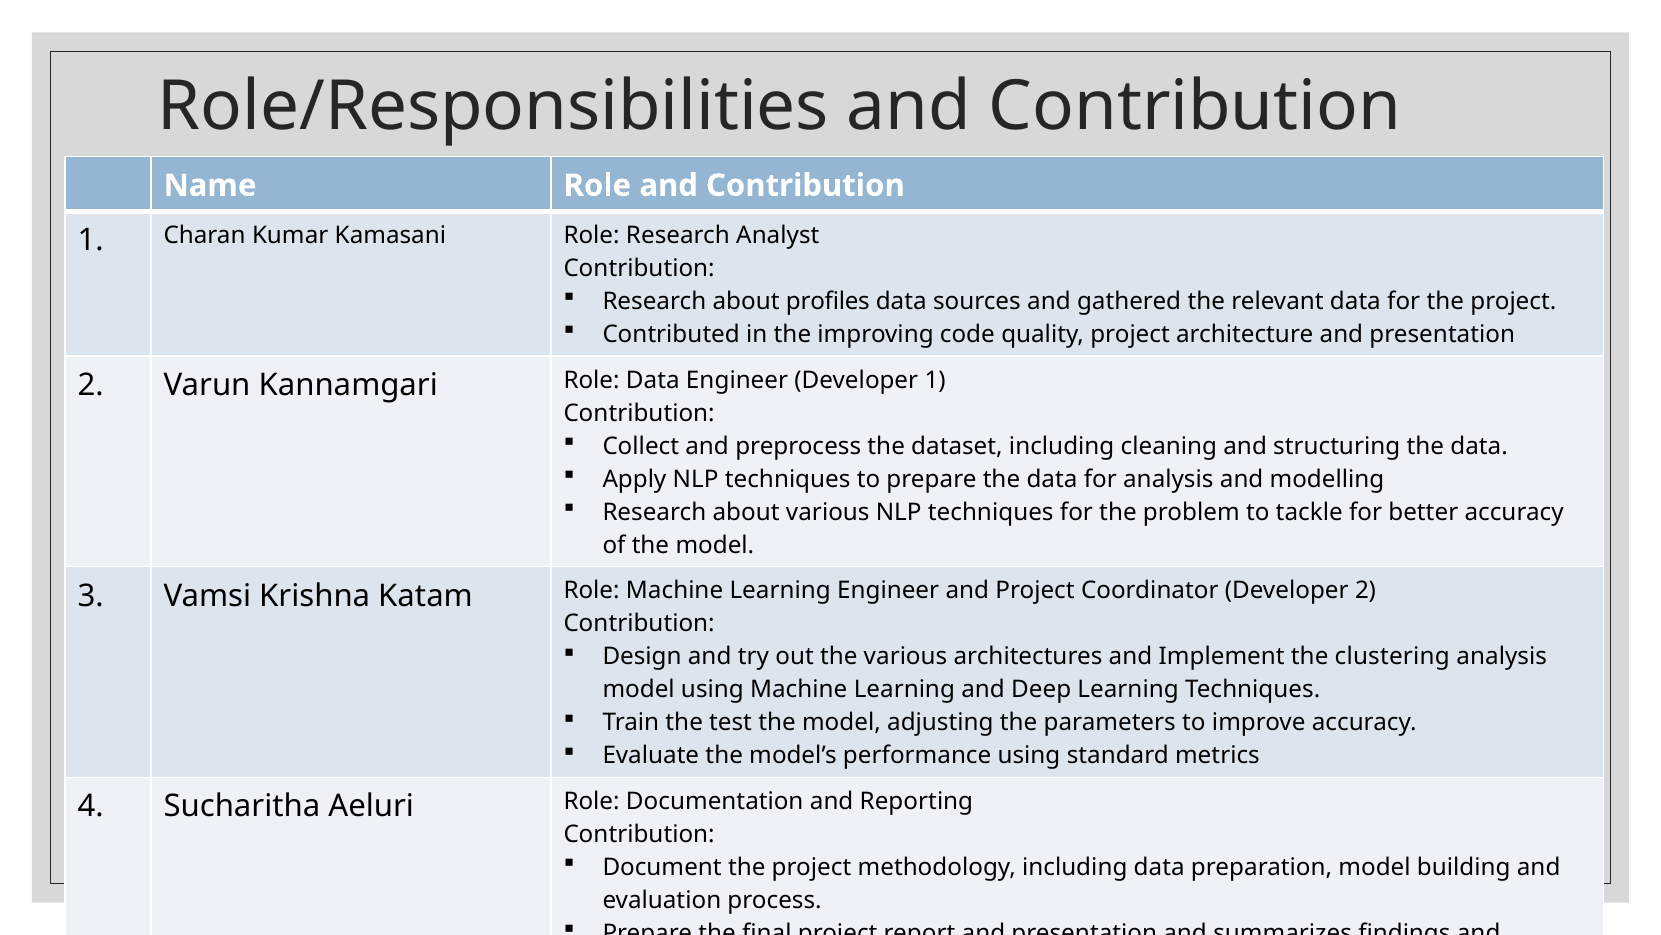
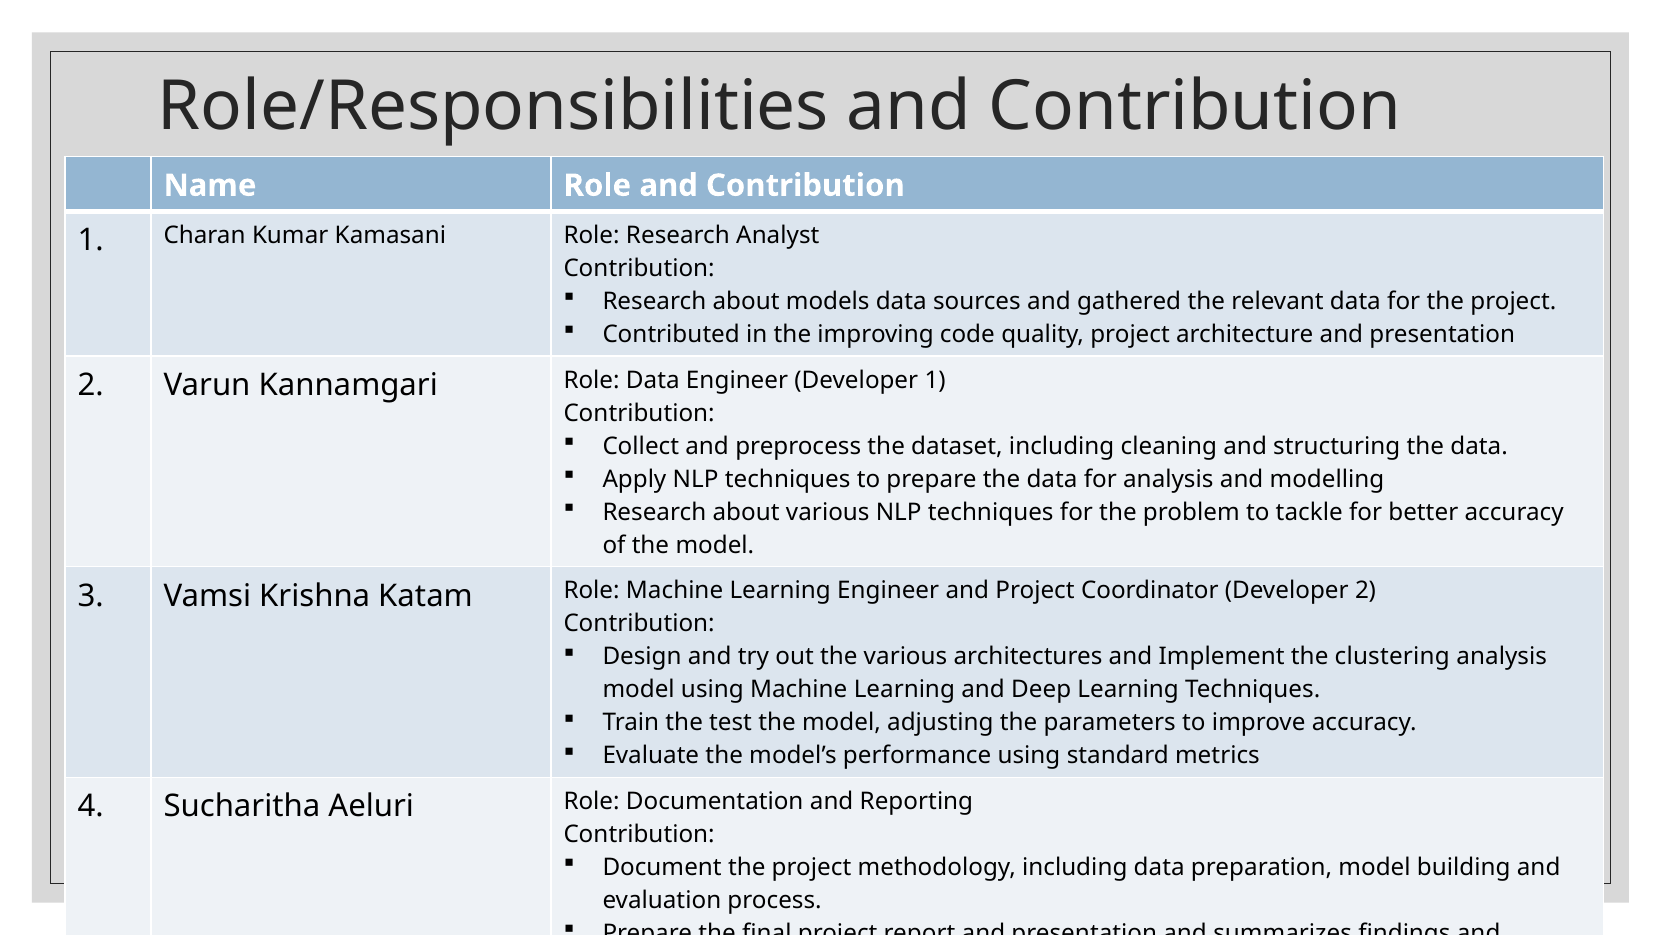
profiles: profiles -> models (828, 301)
